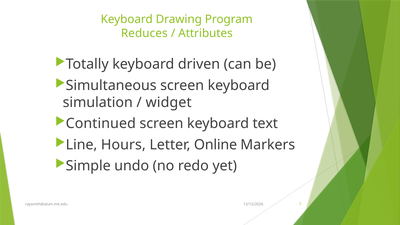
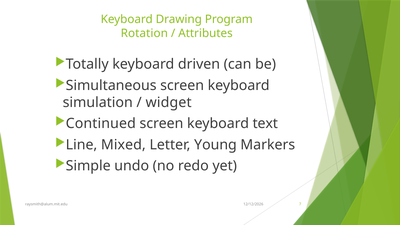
Reduces: Reduces -> Rotation (144, 33)
Hours: Hours -> Mixed (123, 145)
Online: Online -> Young (215, 145)
